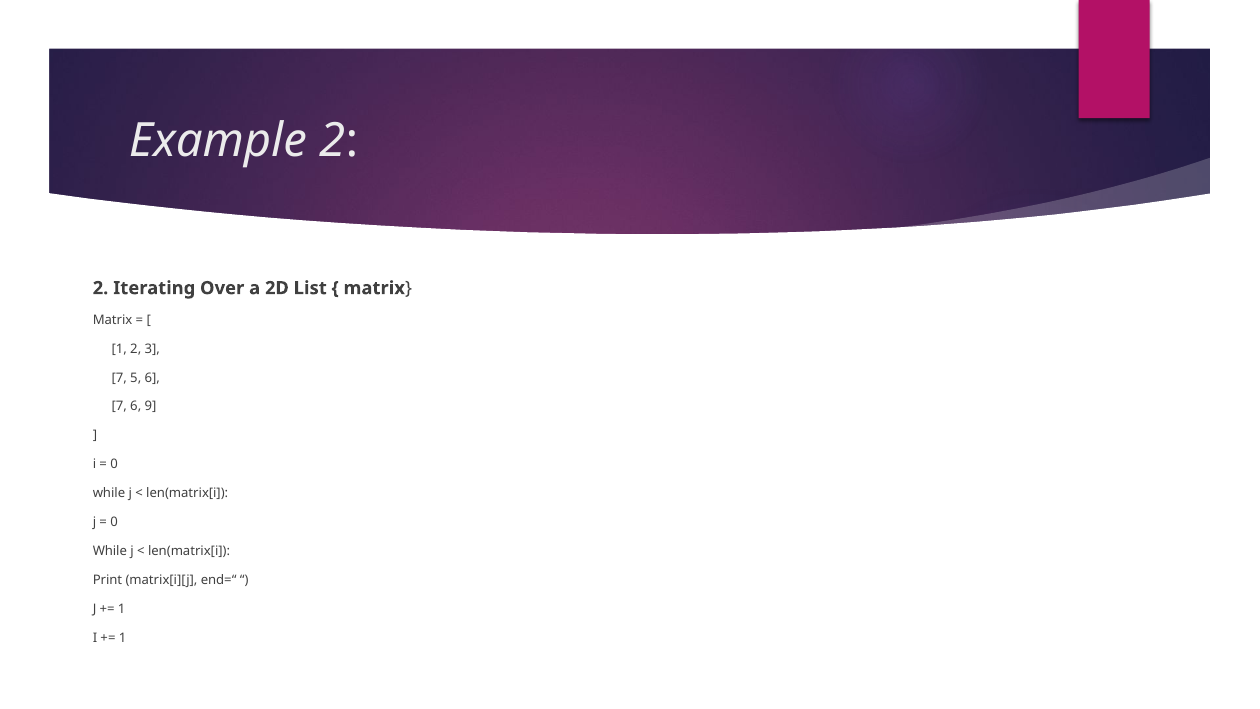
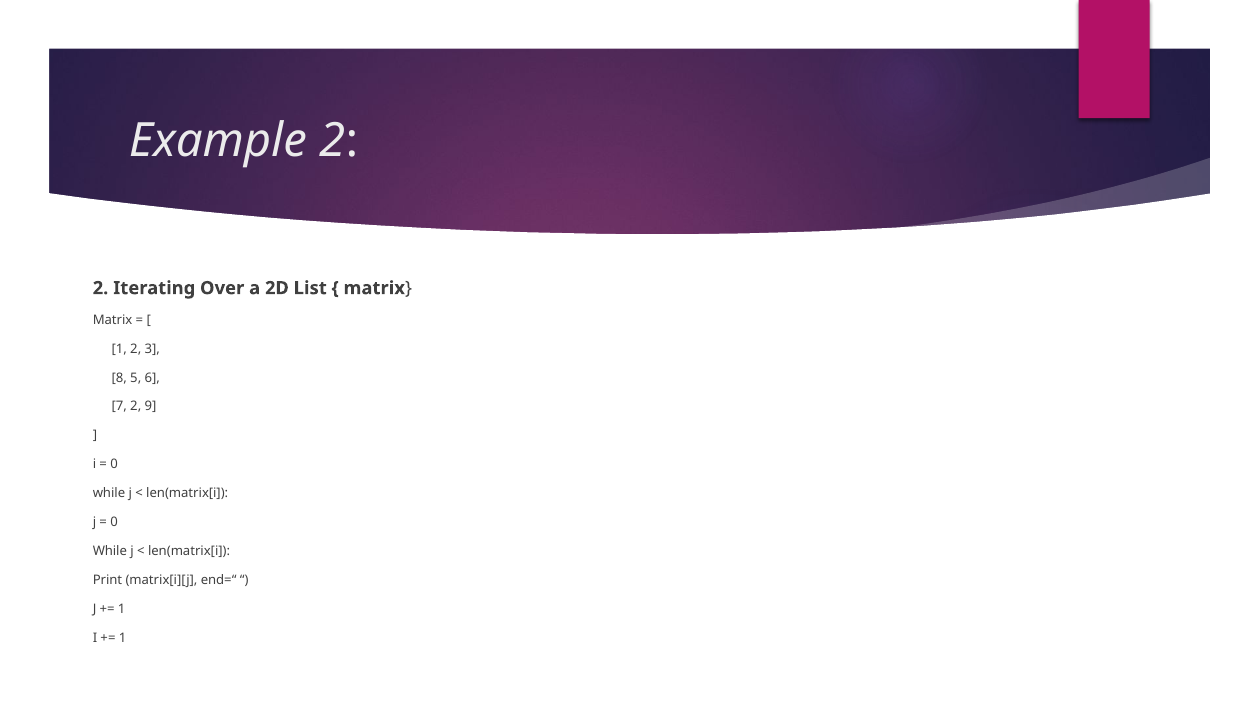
7: 7 -> 8 (119, 378)
7 6: 6 -> 2 (136, 406)
